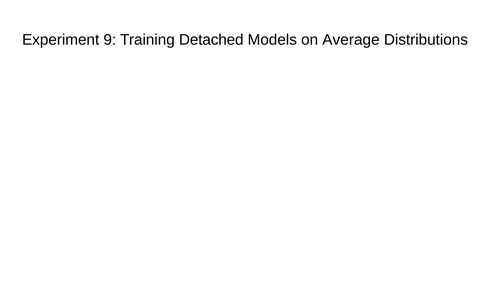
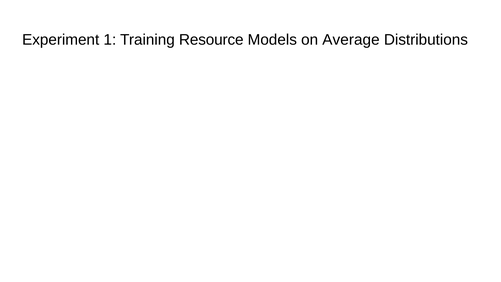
9: 9 -> 1 (110, 40)
Detached: Detached -> Resource (211, 40)
